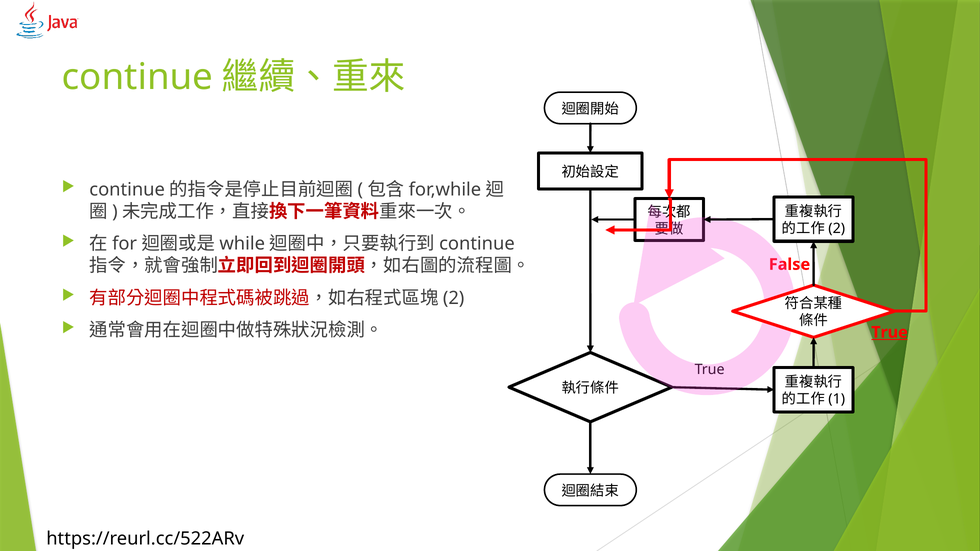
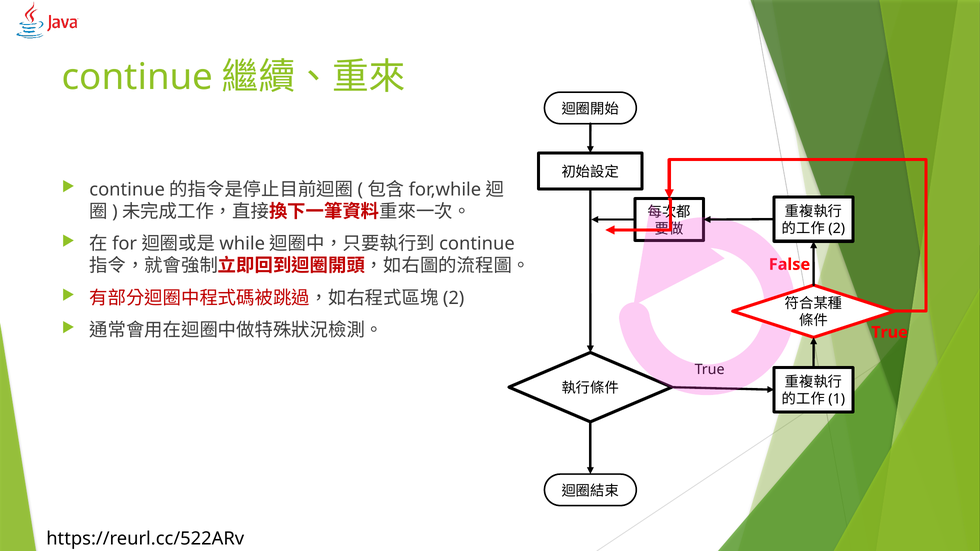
True underline: present -> none (889, 333)
